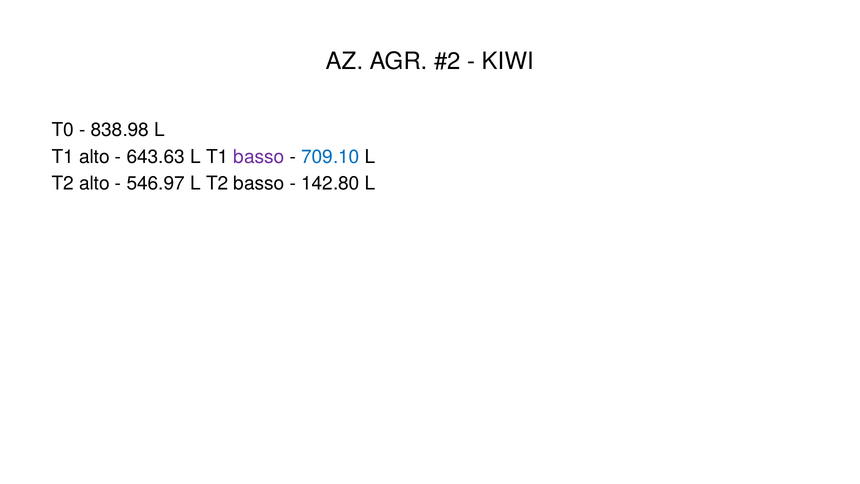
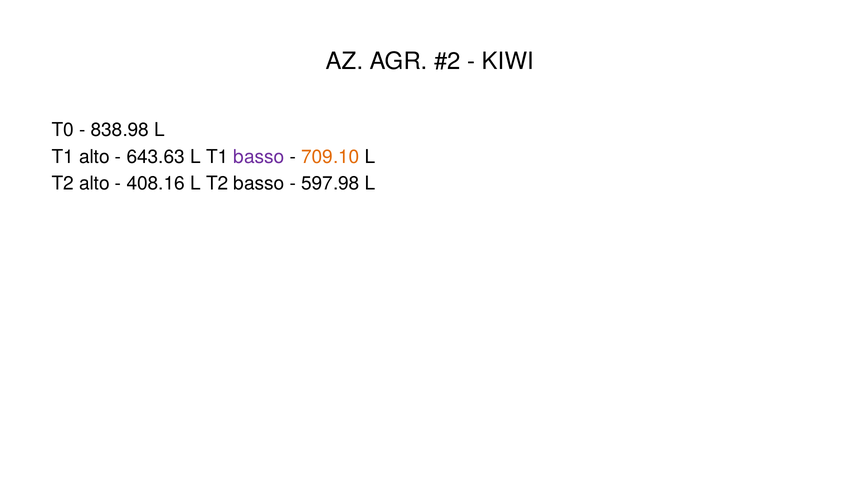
709.10 colour: blue -> orange (330, 157)
546.97: 546.97 -> 408.16 (156, 183)
142.80: 142.80 -> 597.98 (330, 183)
